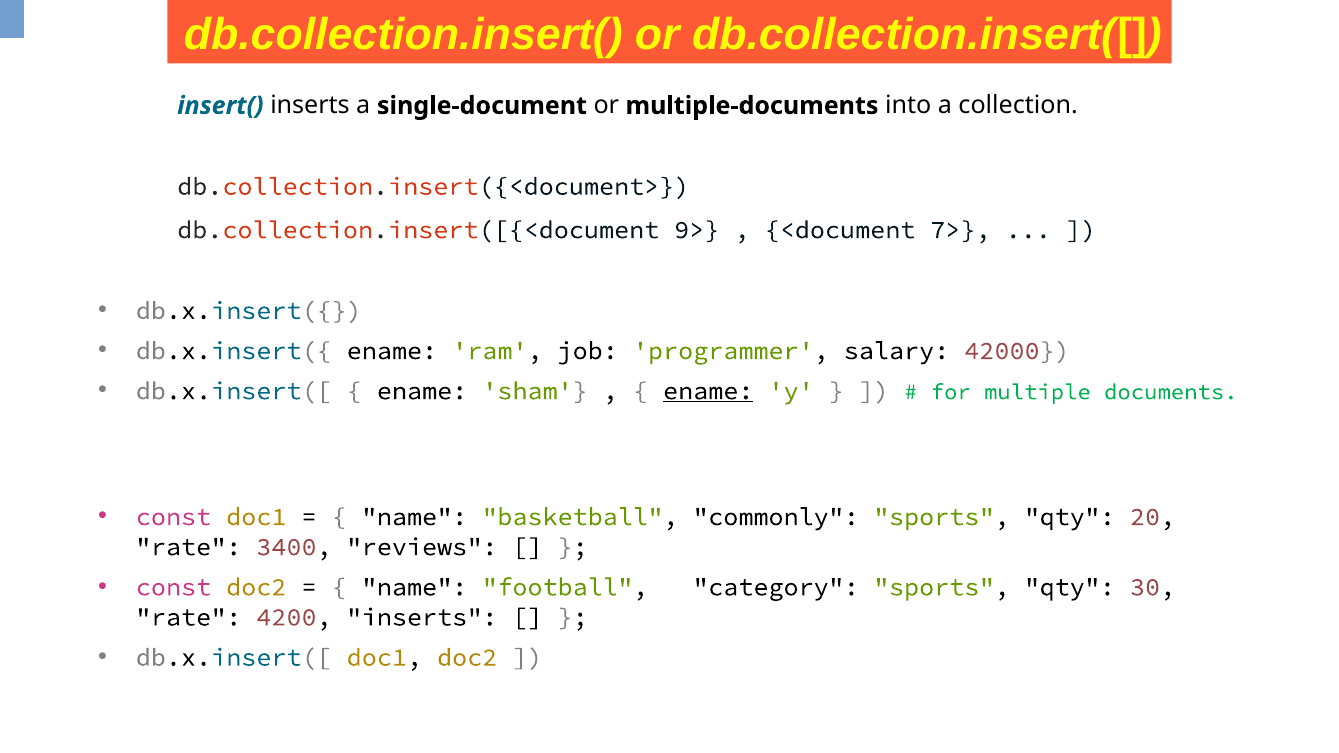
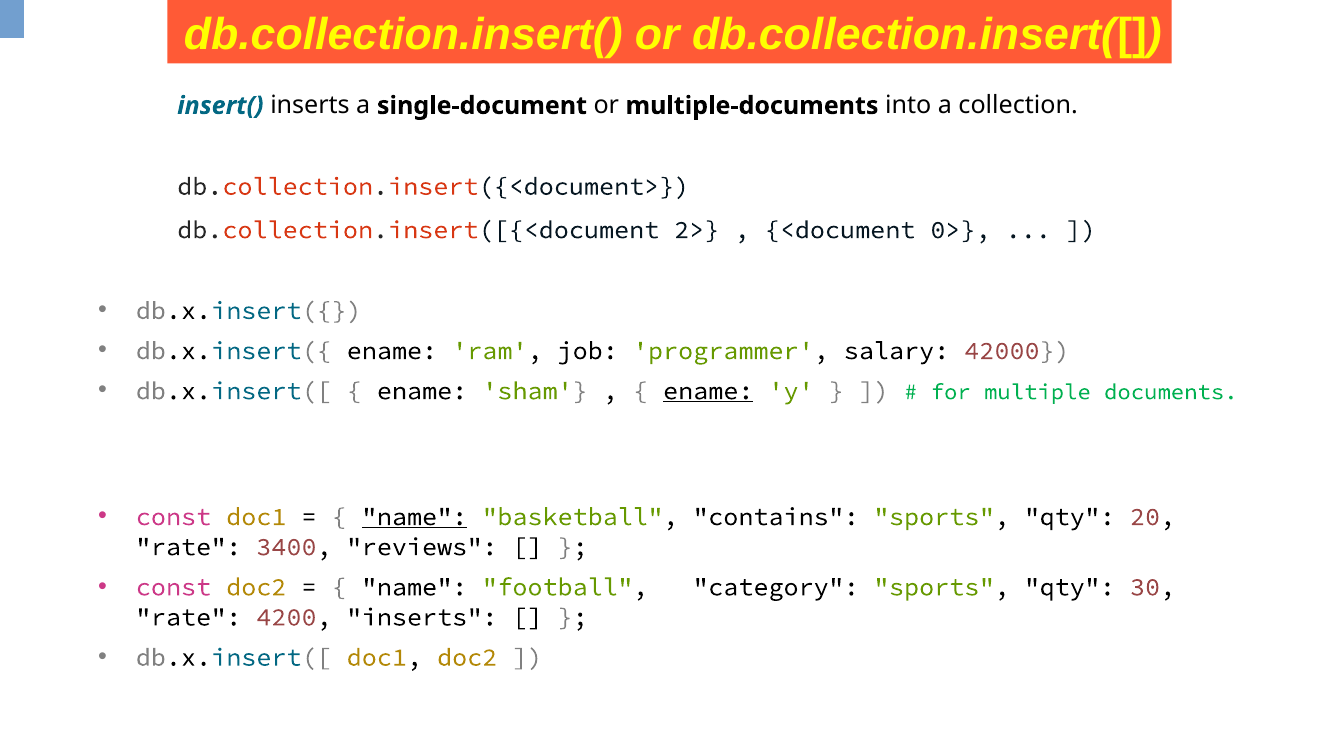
9>: 9> -> 2> (697, 230)
7>: 7> -> 0> (961, 230)
name underline: none -> present (414, 517)
commonly: commonly -> contains (776, 517)
